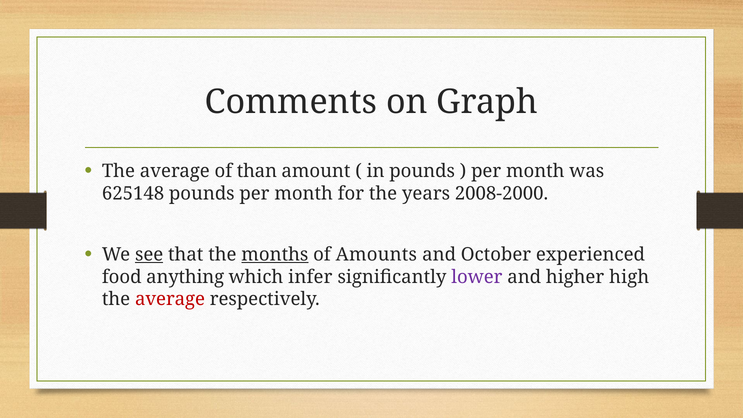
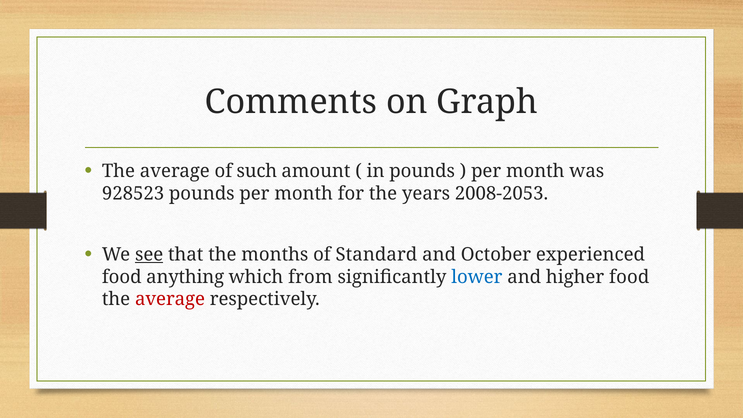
than: than -> such (257, 171)
625148: 625148 -> 928523 (133, 193)
2008-2000: 2008-2000 -> 2008-2053 (502, 193)
months underline: present -> none (275, 255)
Amounts: Amounts -> Standard (376, 255)
infer: infer -> from (310, 277)
lower colour: purple -> blue (477, 277)
higher high: high -> food (629, 277)
